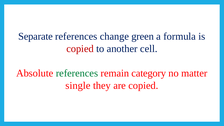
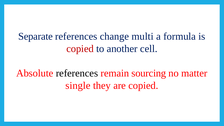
green: green -> multi (143, 36)
references colour: green -> black (77, 73)
category: category -> sourcing (149, 73)
